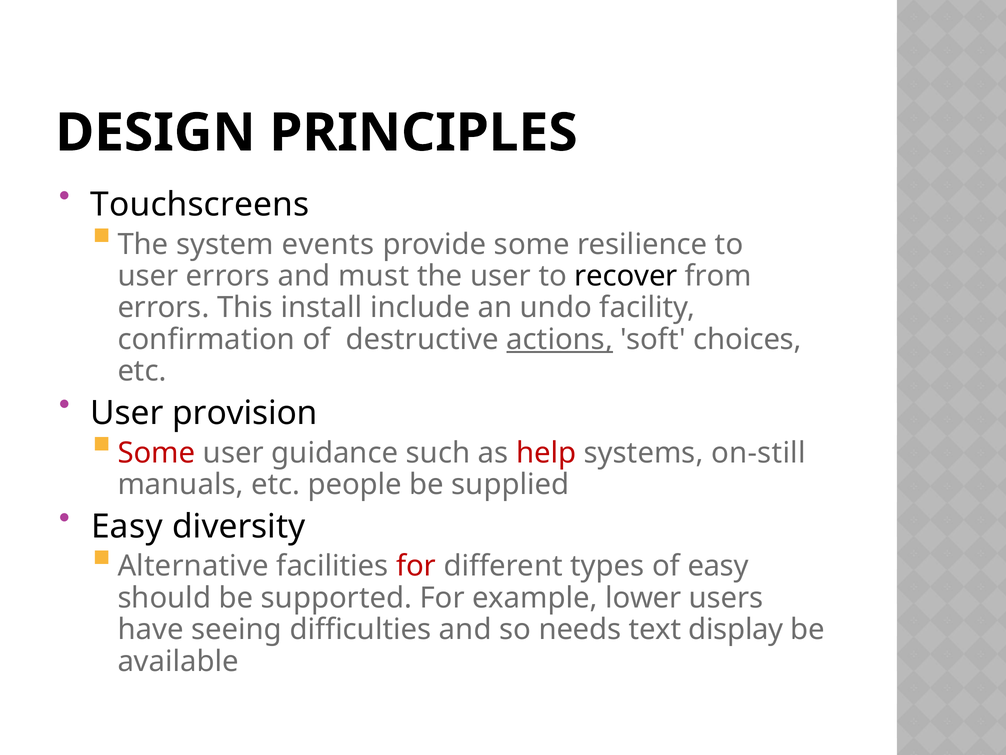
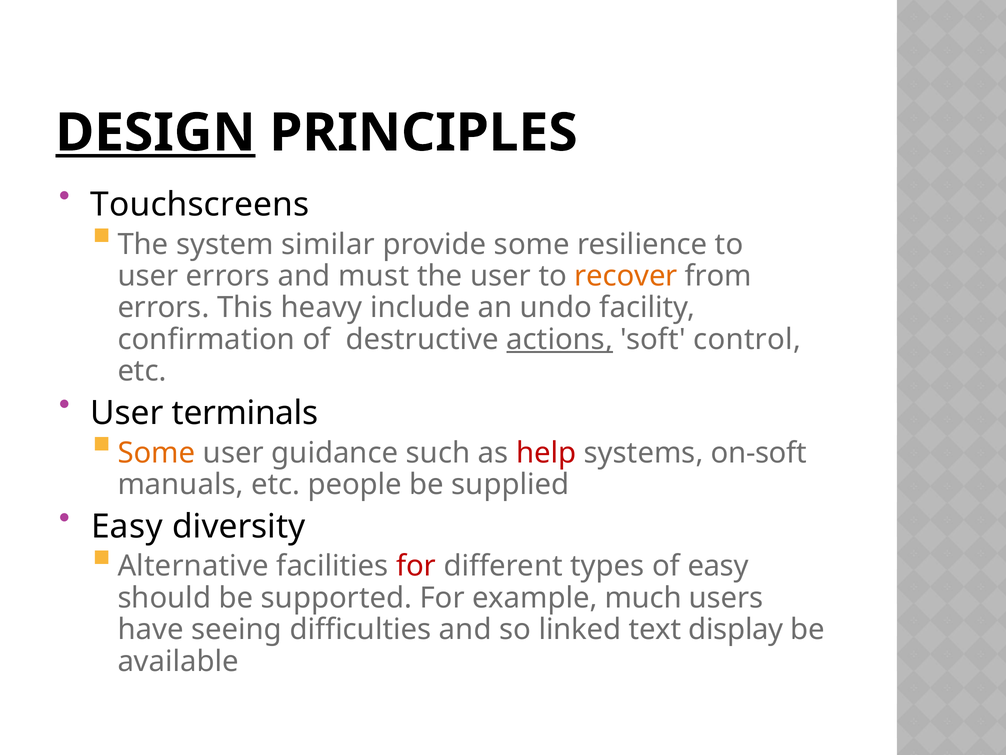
DESIGN underline: none -> present (155, 133)
events: events -> similar (328, 244)
recover colour: black -> orange (626, 276)
install: install -> heavy (322, 308)
choices: choices -> control (747, 339)
provision: provision -> terminals (245, 413)
Some colour: red -> orange (156, 453)
on-still: on-still -> on-soft (759, 453)
lower: lower -> much (643, 598)
needs: needs -> linked (580, 629)
